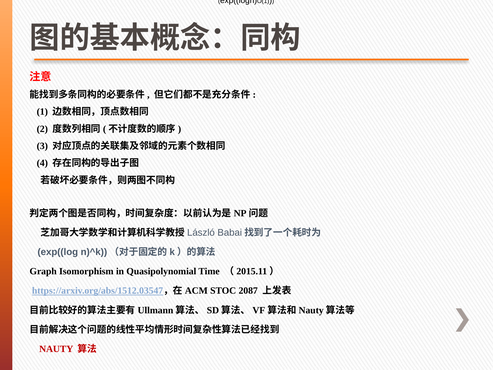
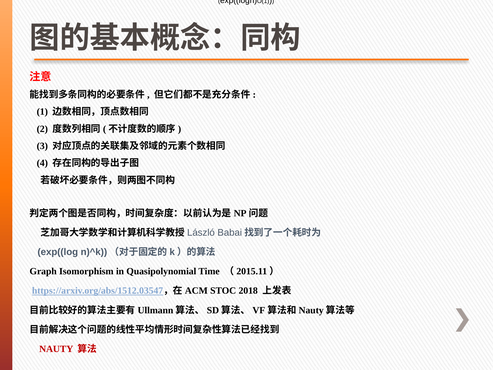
2087: 2087 -> 2018 (248, 291)
